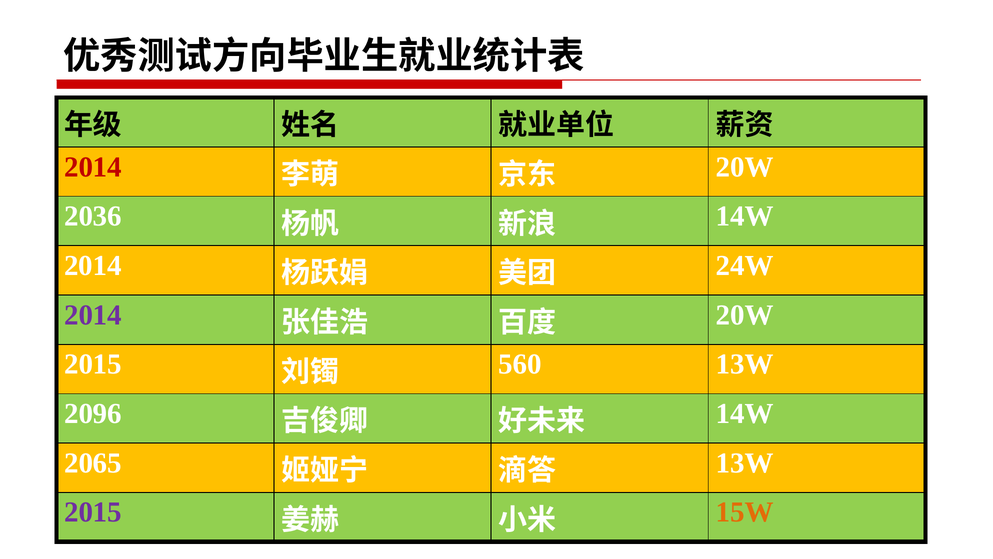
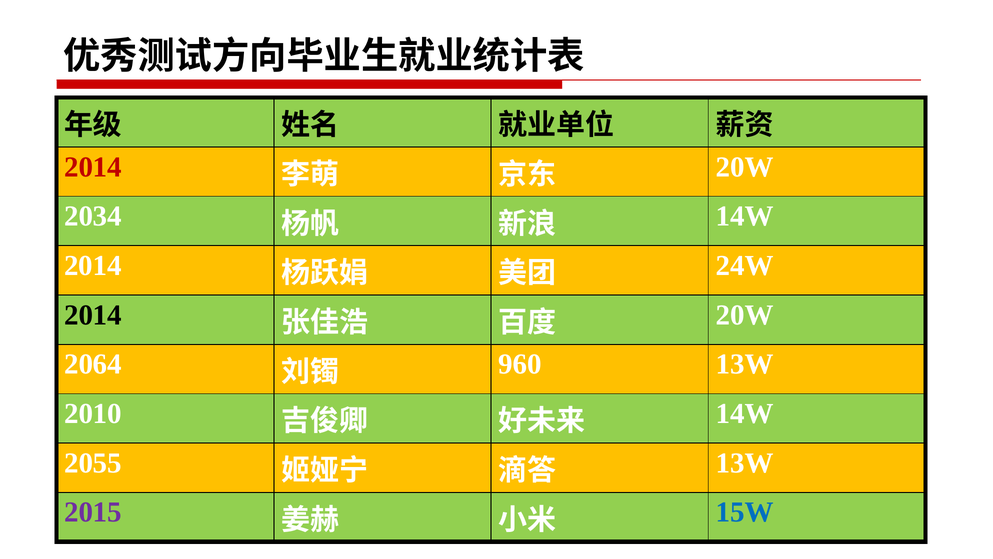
2036: 2036 -> 2034 (93, 216)
2014 colour: purple -> black (93, 315)
2015: 2015 -> 2064 (93, 364)
560: 560 -> 960 (520, 364)
2096: 2096 -> 2010 (93, 413)
2065: 2065 -> 2055 (93, 463)
15W colour: orange -> blue (745, 512)
